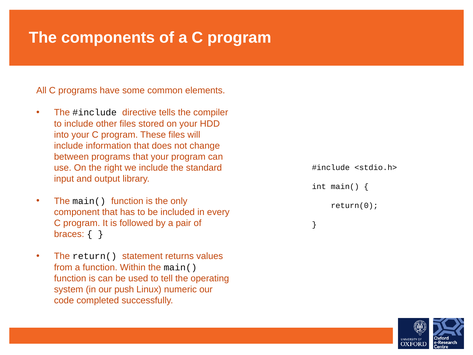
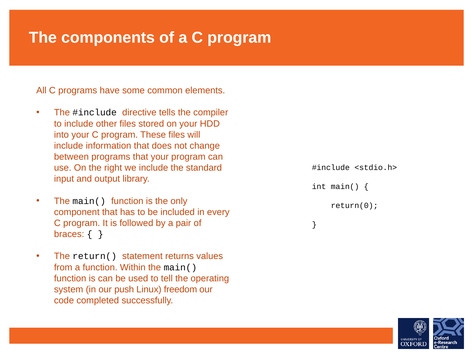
numeric: numeric -> freedom (180, 289)
